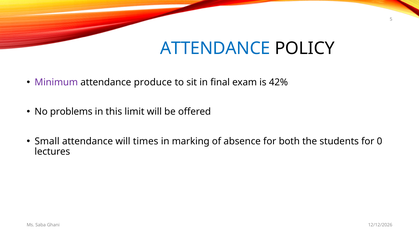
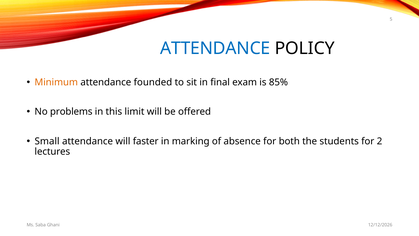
Minimum colour: purple -> orange (56, 82)
produce: produce -> founded (153, 82)
42%: 42% -> 85% (278, 82)
times: times -> faster (146, 141)
0: 0 -> 2 (380, 141)
